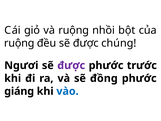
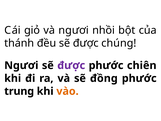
và ruộng: ruộng -> ngươi (74, 30)
ruộng: ruộng -> thánh (19, 43)
trước: trước -> chiên (142, 65)
giáng: giáng -> trung (19, 91)
vào colour: blue -> orange (67, 91)
